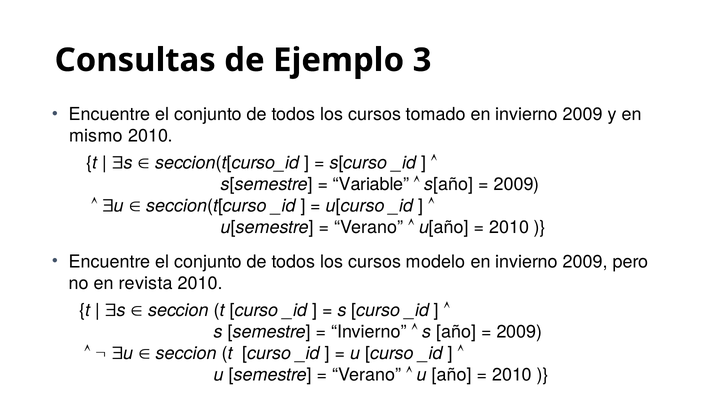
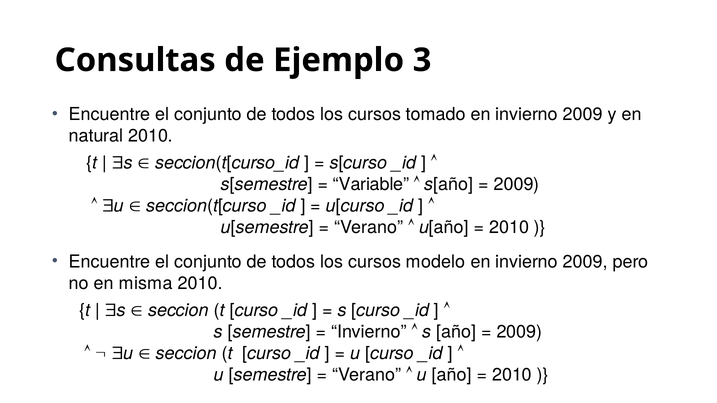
mismo: mismo -> natural (96, 136)
revista: revista -> misma (146, 283)
